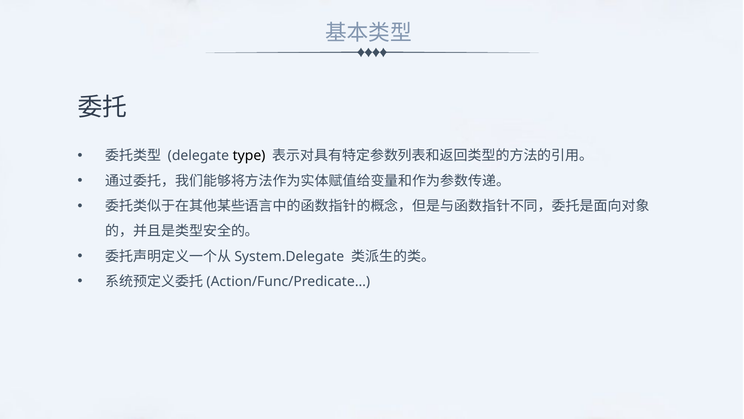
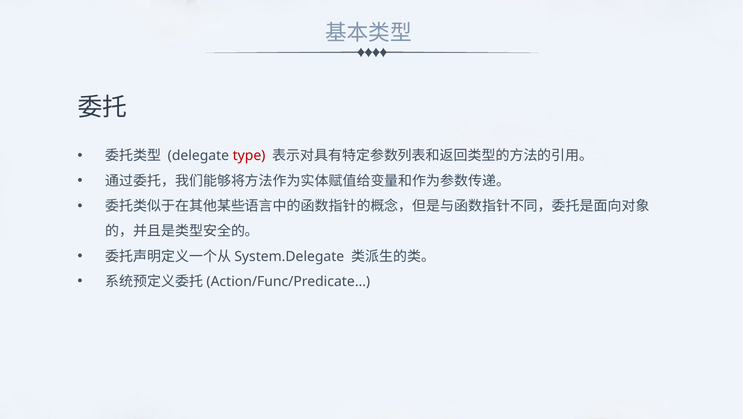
type colour: black -> red (249, 156)
